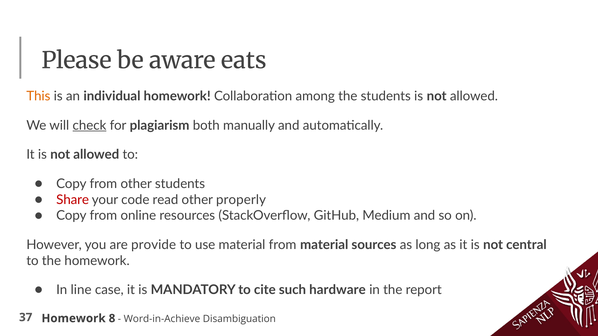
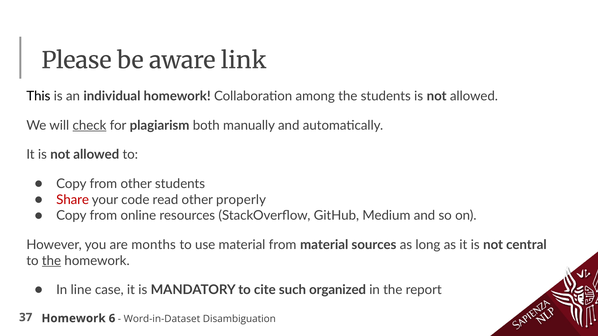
eats: eats -> link (244, 61)
This colour: orange -> black (38, 96)
provide: provide -> months (154, 245)
the underline: none -> present (51, 261)
hardware: hardware -> organized (338, 290)
8: 8 -> 6 (112, 319)
Word-in-Achieve: Word-in-Achieve -> Word-in-Dataset (162, 319)
